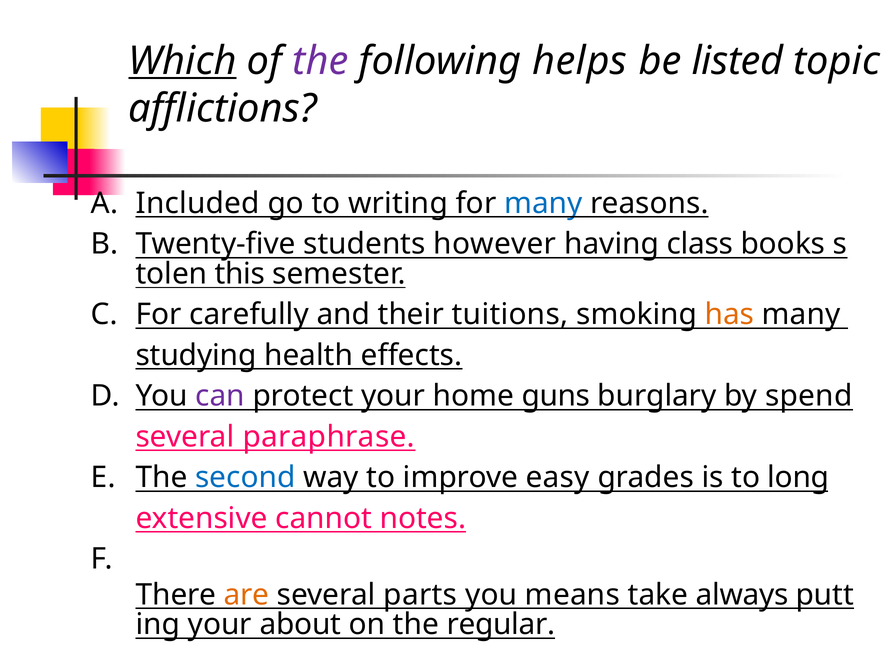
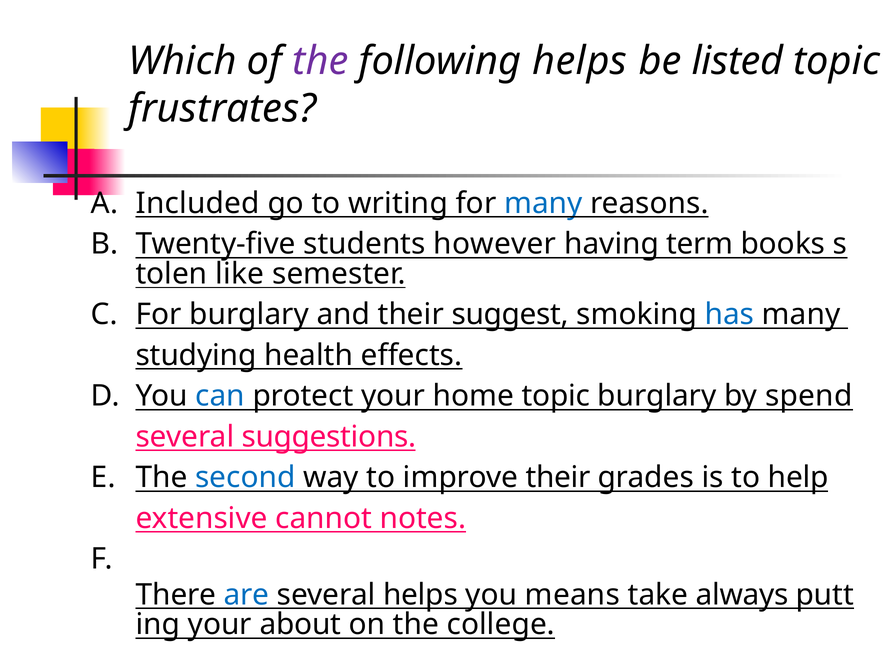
Which underline: present -> none (182, 61)
afflictions: afflictions -> frustrates (222, 109)
class: class -> term (700, 244)
this: this -> like (240, 274)
For carefully: carefully -> burglary (249, 315)
tuitions: tuitions -> suggest (510, 315)
has colour: orange -> blue (729, 315)
can colour: purple -> blue (220, 396)
home guns: guns -> topic (556, 396)
paraphrase: paraphrase -> suggestions (329, 437)
improve easy: easy -> their (558, 478)
long: long -> help (798, 478)
are colour: orange -> blue (247, 595)
several parts: parts -> helps (421, 595)
regular: regular -> college (501, 625)
